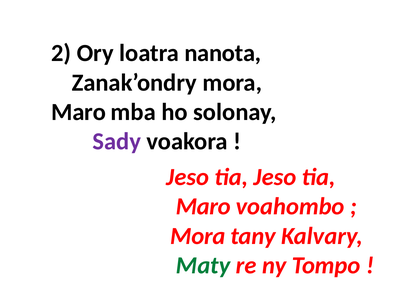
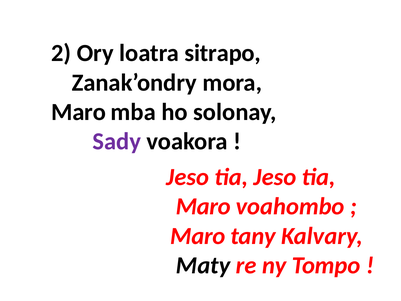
nanota: nanota -> sitrapo (223, 53)
Mora: Mora -> Maro (198, 236)
Maty colour: green -> black (203, 265)
